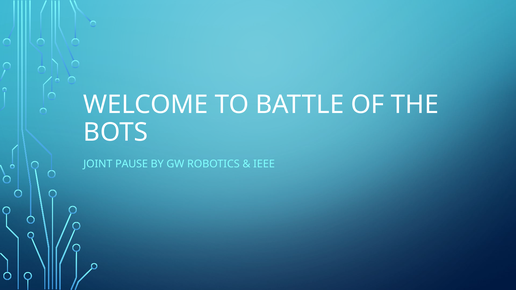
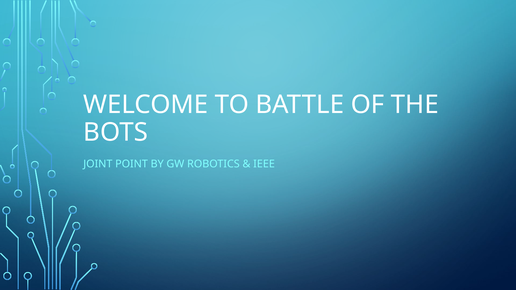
PAUSE: PAUSE -> POINT (132, 164)
